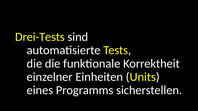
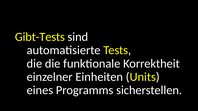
Drei-Tests: Drei-Tests -> Gibt-Tests (40, 37)
